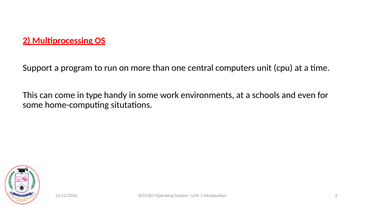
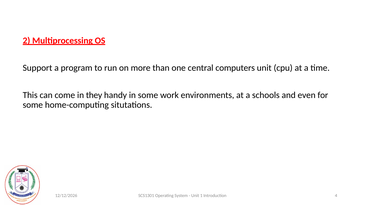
type: type -> they (94, 95)
